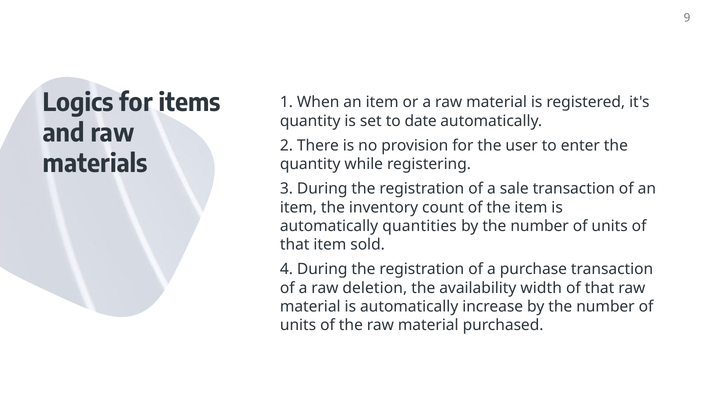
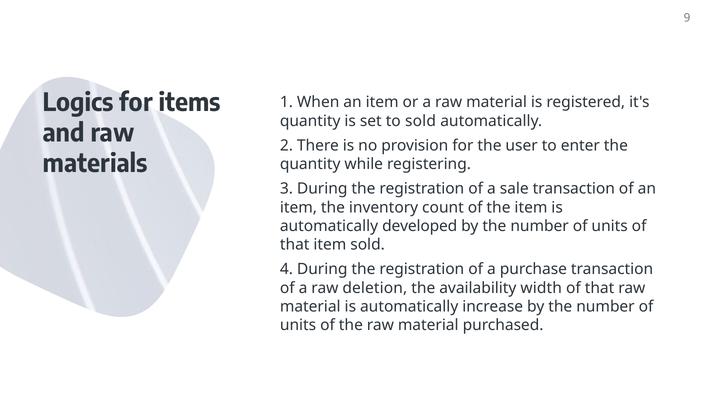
to date: date -> sold (420, 121)
quantities: quantities -> developed (420, 226)
